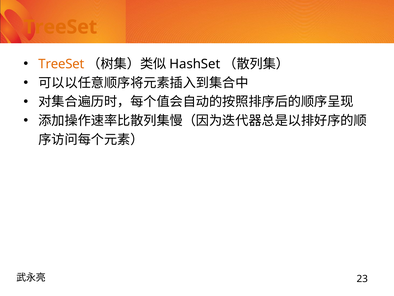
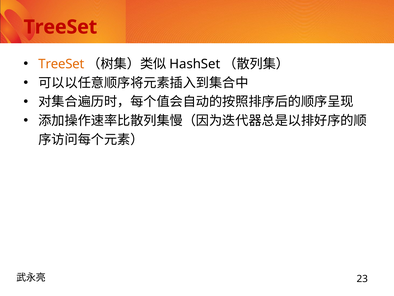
TreeSet colour: orange -> red (60, 27)
